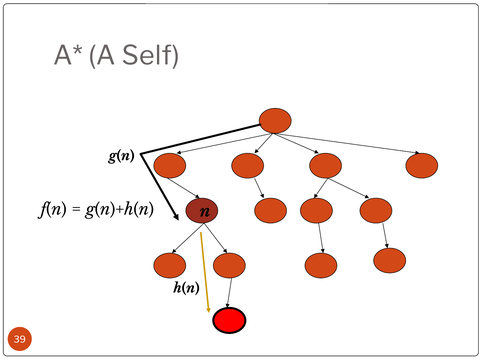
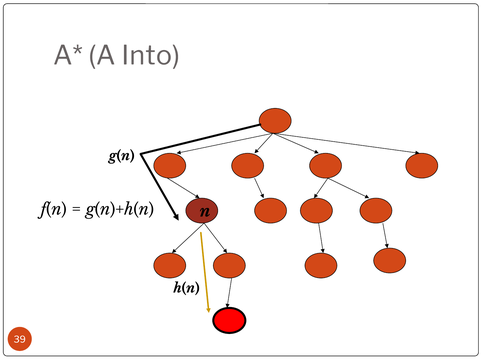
Self: Self -> Into (151, 56)
